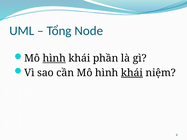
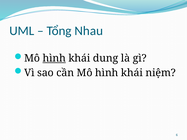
Node: Node -> Nhau (89, 31)
phần: phần -> dung (106, 58)
khái underline: present -> none (132, 73)
